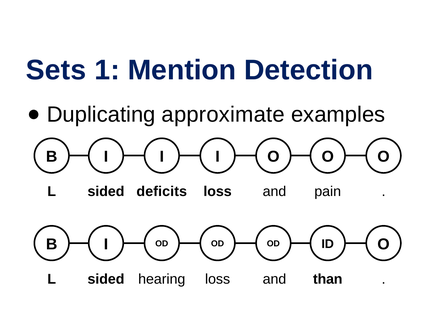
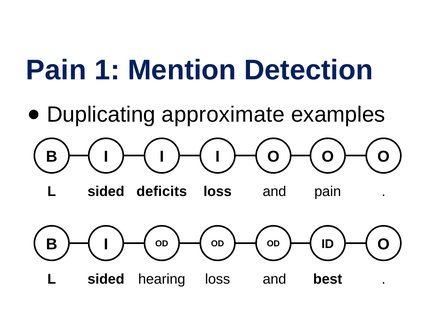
Sets: Sets -> Pain (56, 70)
than: than -> best (328, 279)
